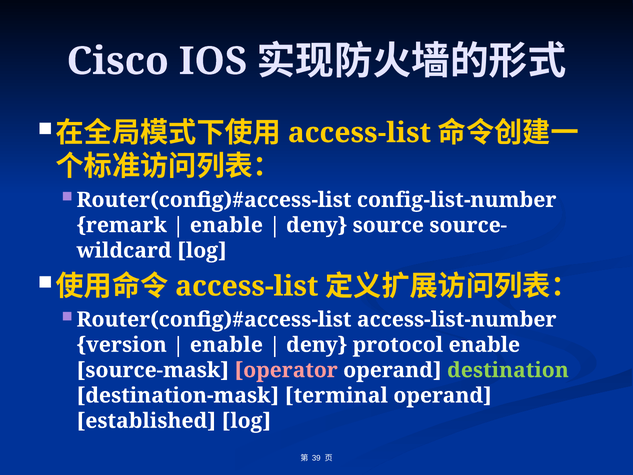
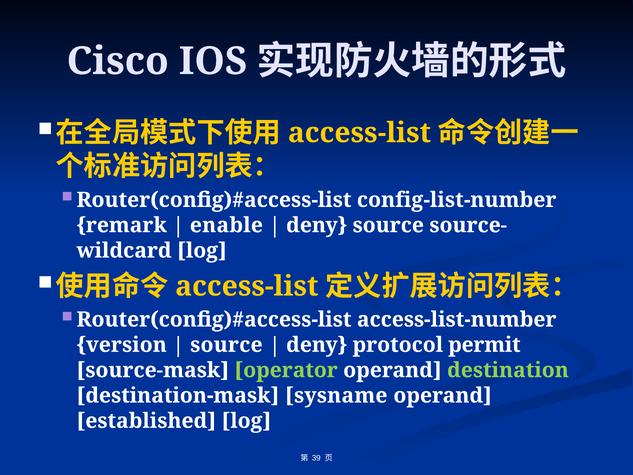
enable: enable -> source (226, 345)
protocol enable: enable -> permit (484, 345)
operator colour: pink -> light green (286, 370)
terminal: terminal -> sysname (336, 395)
